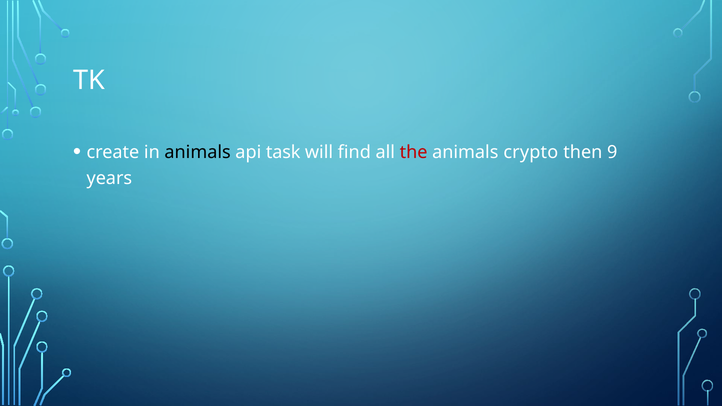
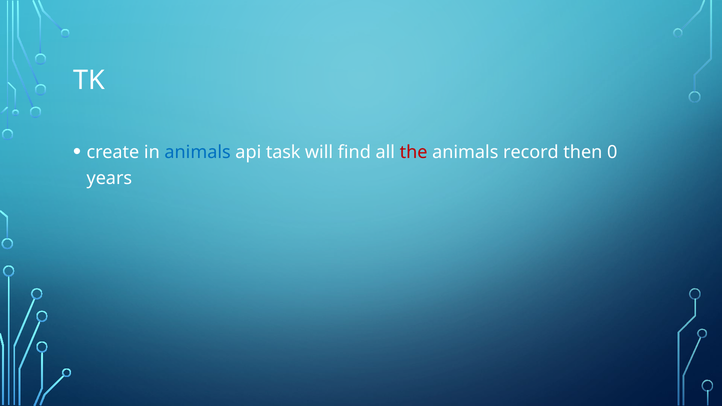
animals colour: black -> blue (198, 152)
crypto: crypto -> record (531, 152)
9: 9 -> 0 (612, 152)
